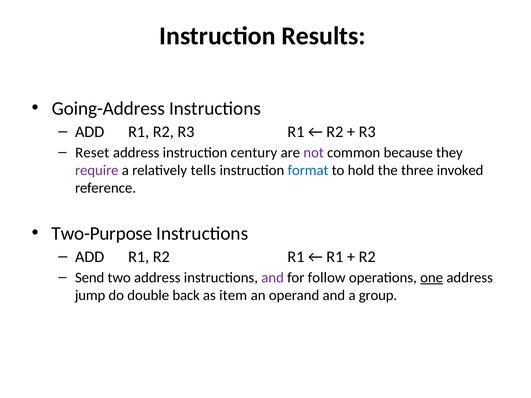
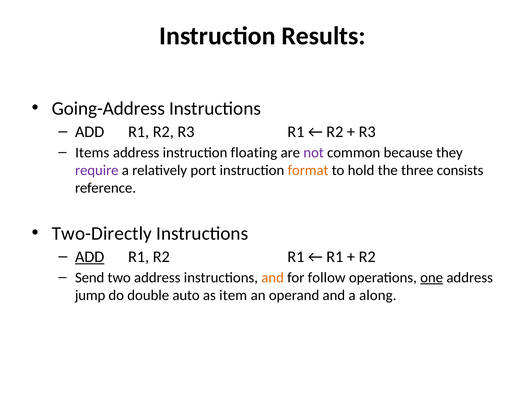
Reset: Reset -> Items (92, 153)
century: century -> floating (254, 153)
tells: tells -> port (203, 170)
format colour: blue -> orange (308, 170)
invoked: invoked -> consists (460, 170)
Two-Purpose: Two-Purpose -> Two-Directly (102, 234)
ADD underline: none -> present (90, 257)
and colour: purple -> orange (273, 278)
back: back -> auto (186, 295)
group: group -> along (378, 295)
